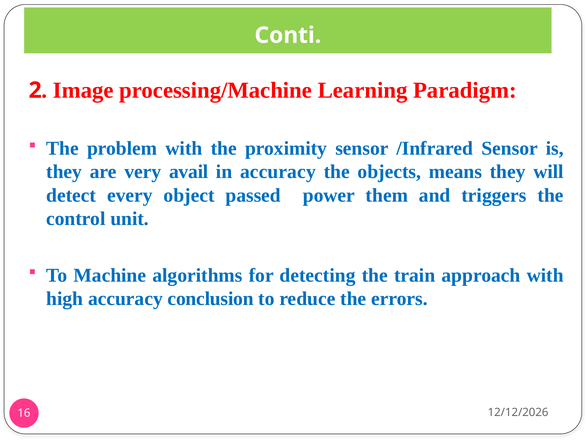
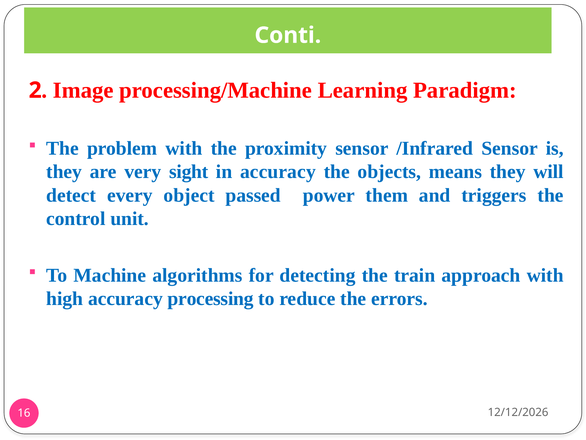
avail: avail -> sight (189, 172)
conclusion: conclusion -> processing (211, 298)
